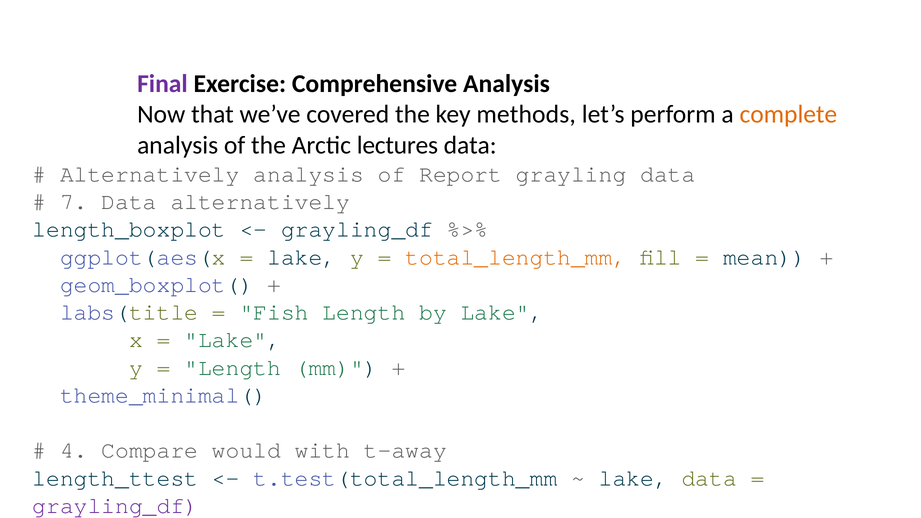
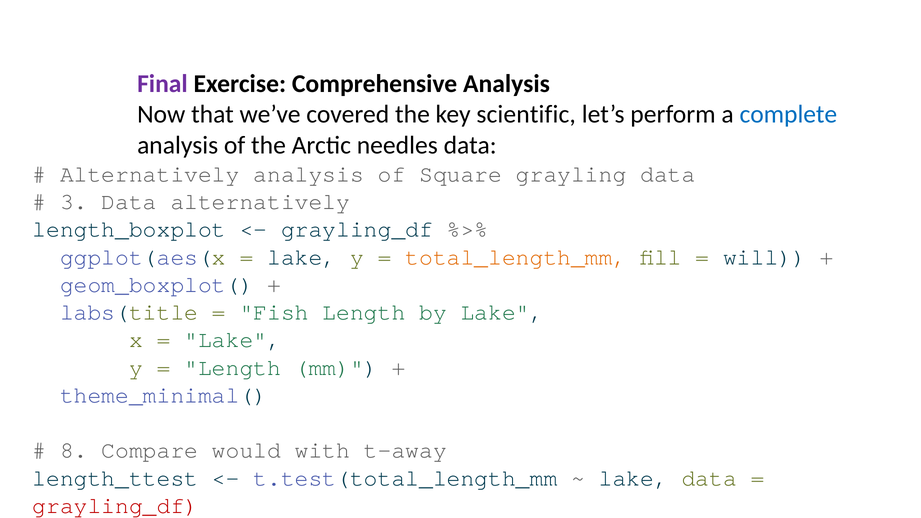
methods: methods -> scientific (526, 114)
complete colour: orange -> blue (788, 114)
lectures: lectures -> needles (397, 145)
Report: Report -> Square (461, 174)
7: 7 -> 3 (74, 202)
mean: mean -> will (765, 257)
4: 4 -> 8 (74, 450)
grayling_df colour: purple -> red (115, 506)
